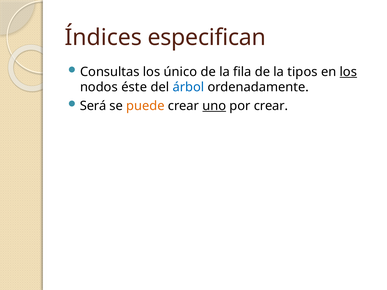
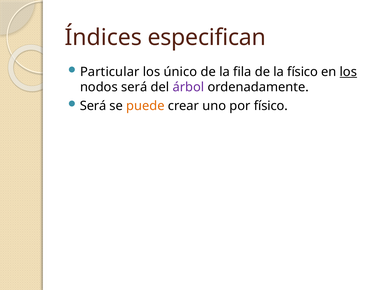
Consultas: Consultas -> Particular (110, 72)
la tipos: tipos -> físico (303, 72)
nodos éste: éste -> será (134, 87)
árbol colour: blue -> purple (188, 87)
uno underline: present -> none (214, 106)
por crear: crear -> físico (271, 106)
